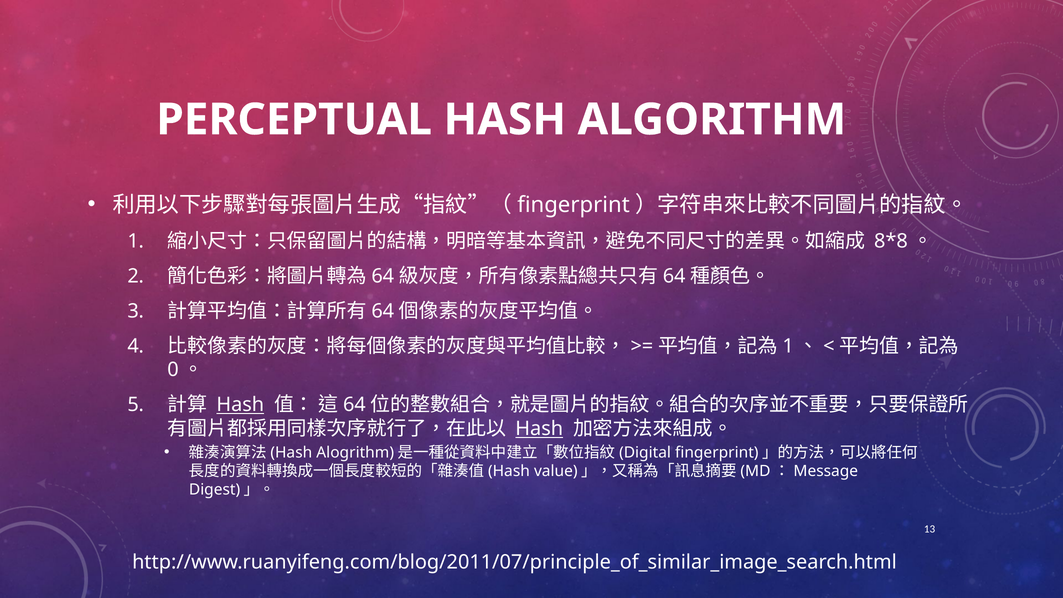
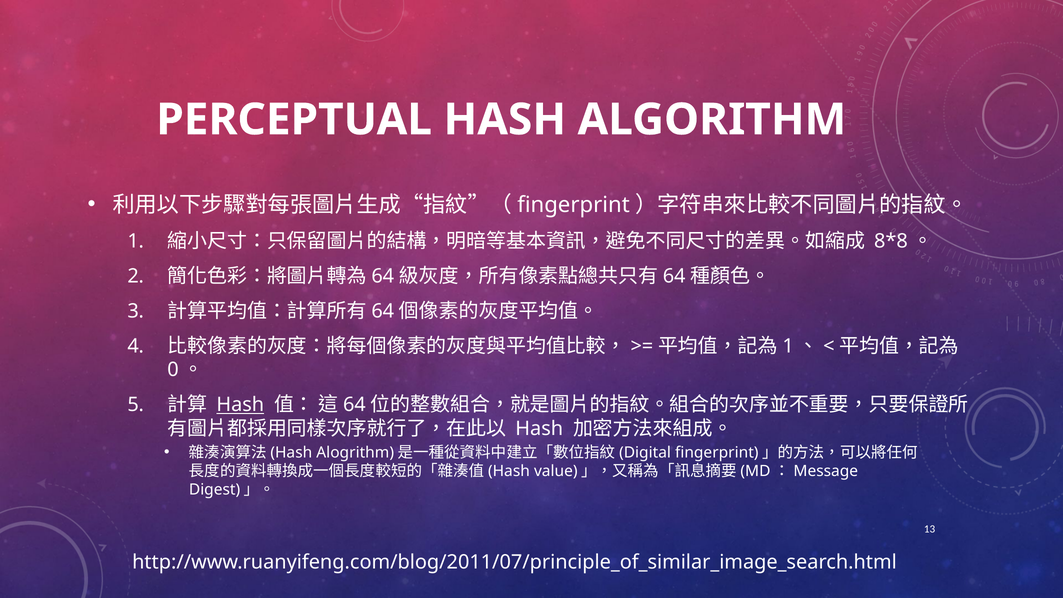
Hash underline: present -> none (539, 429)
